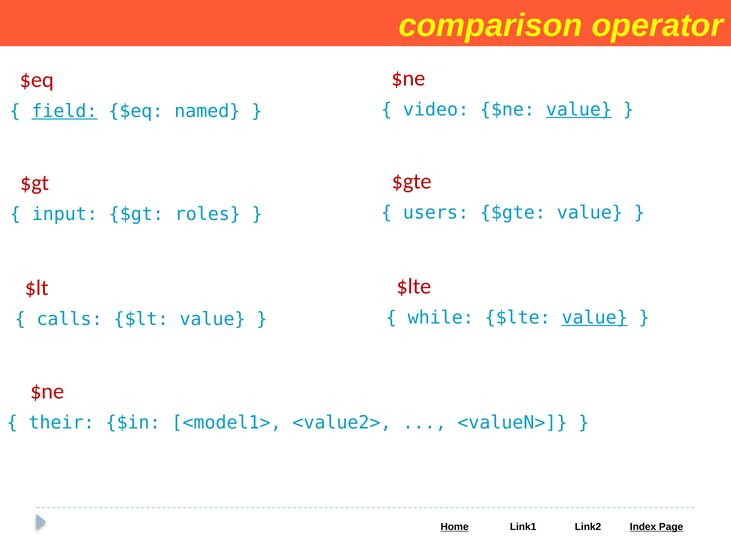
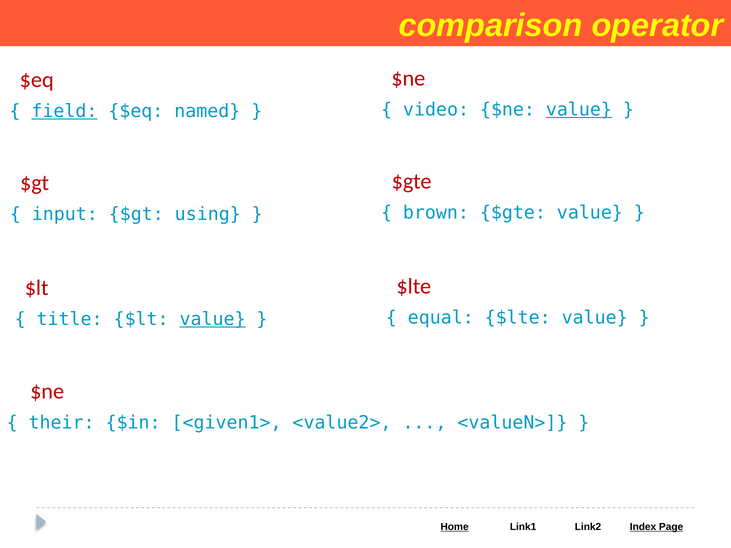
users: users -> brown (436, 213)
roles: roles -> using (208, 214)
while: while -> equal (441, 318)
value underline: present -> none (595, 318)
calls: calls -> title (70, 319)
value underline: none -> present (213, 319)
<model1>: <model1> -> <given1> (227, 423)
